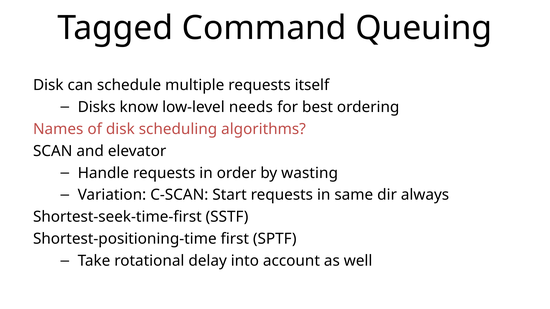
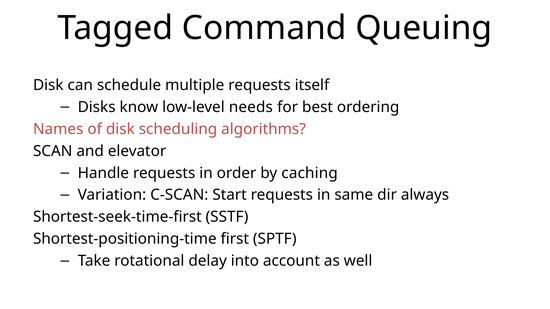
wasting: wasting -> caching (310, 173)
